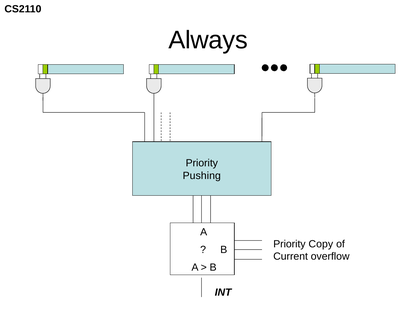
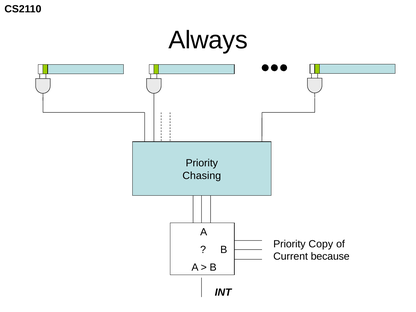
Pushing: Pushing -> Chasing (202, 176)
overflow: overflow -> because (330, 256)
